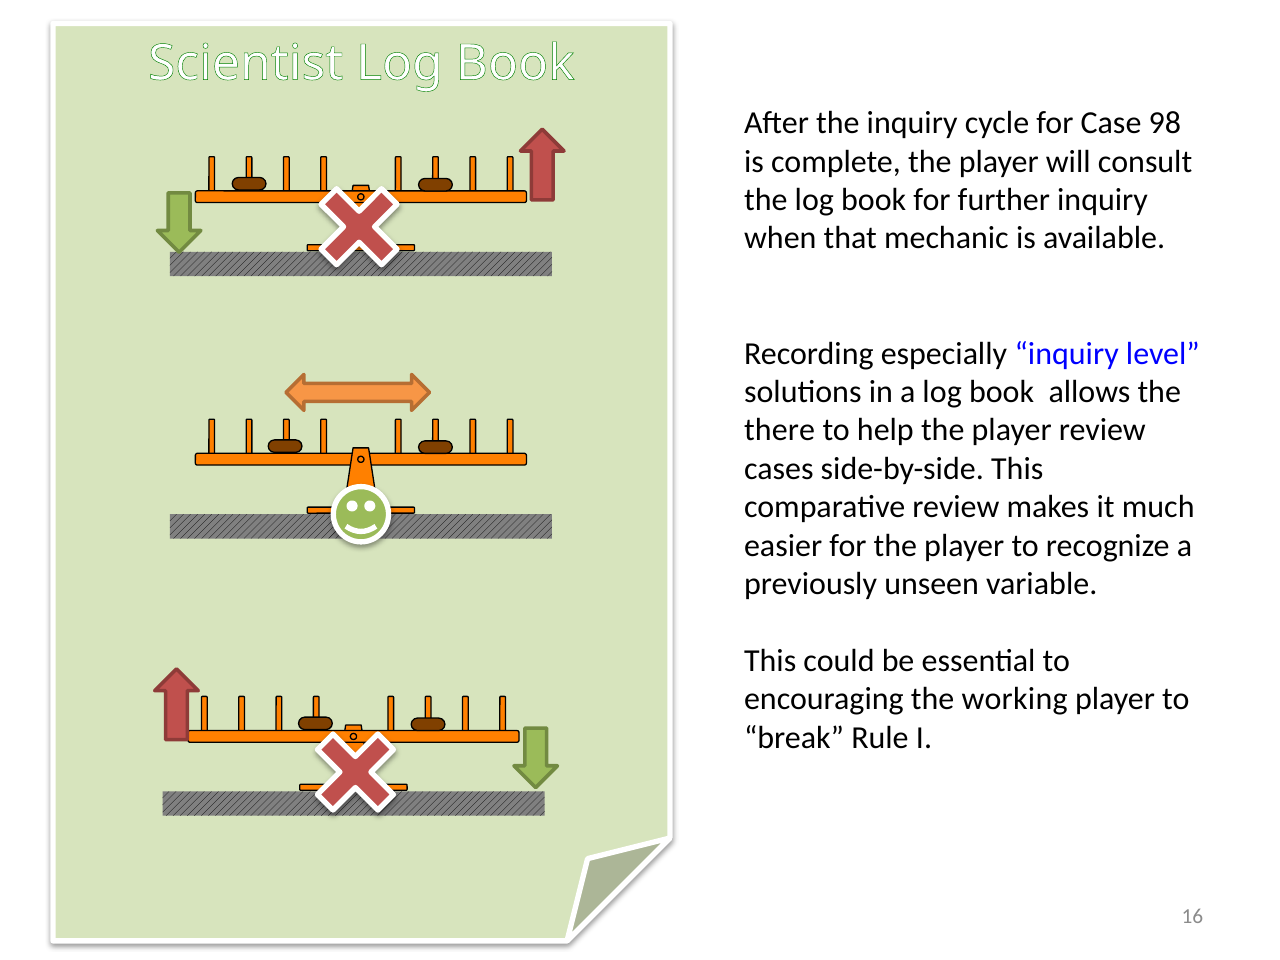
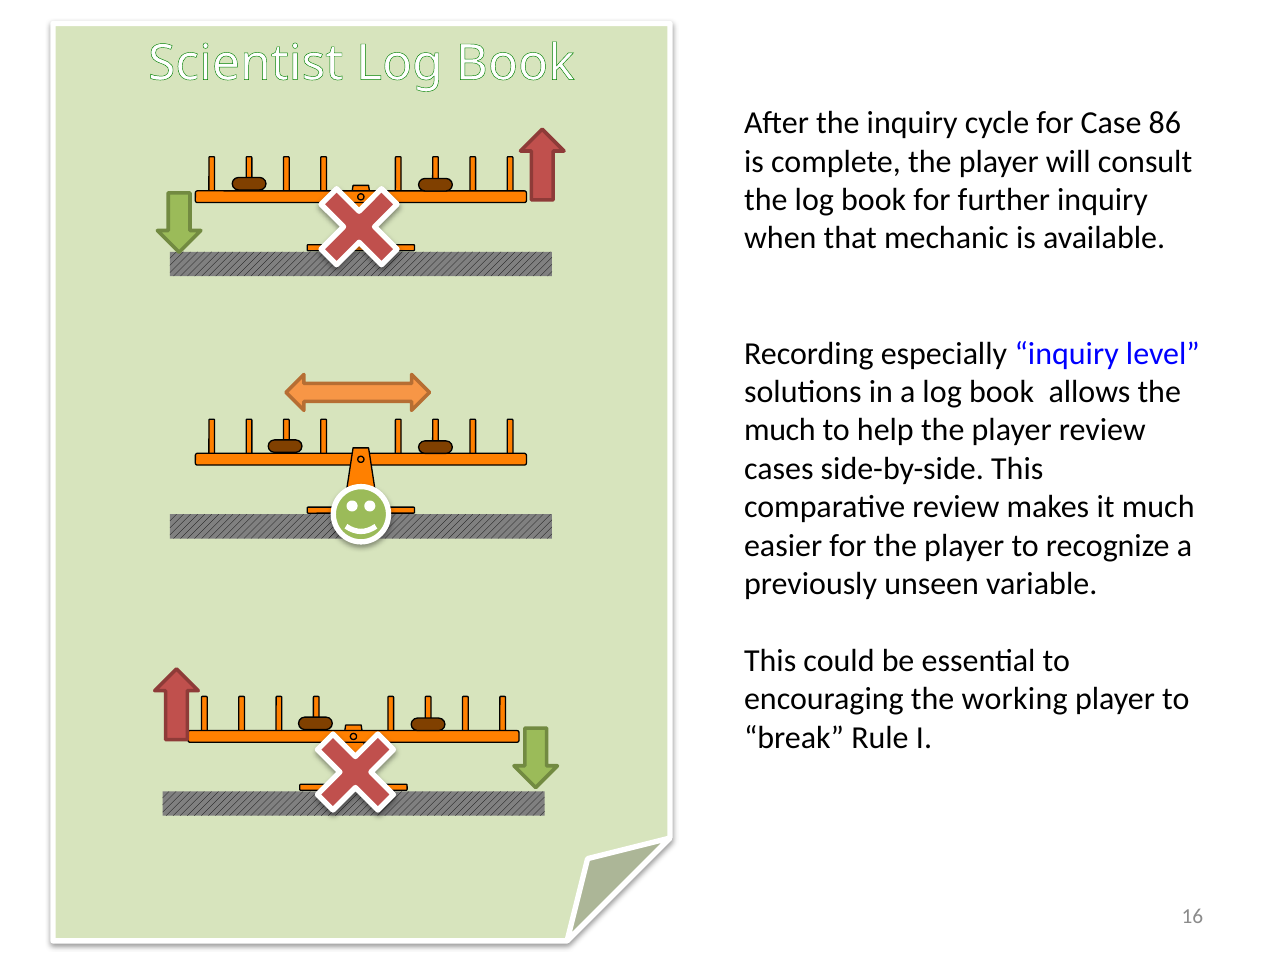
98: 98 -> 86 (1165, 123)
there: there -> much (780, 430)
